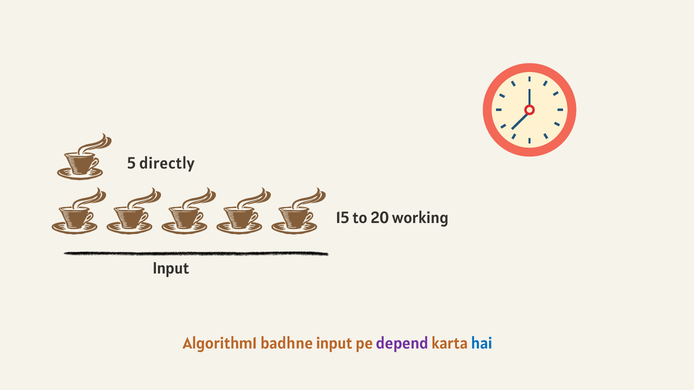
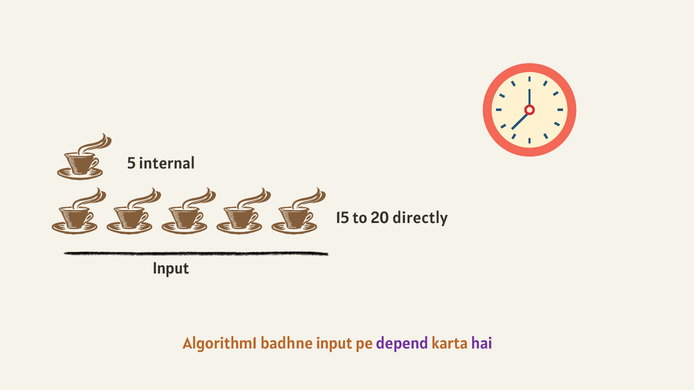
directly: directly -> internal (167, 163)
working: working -> directly (420, 218)
hai colour: blue -> purple (482, 344)
